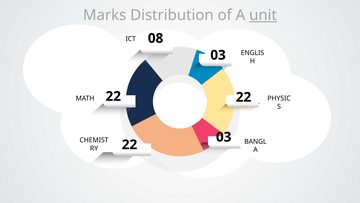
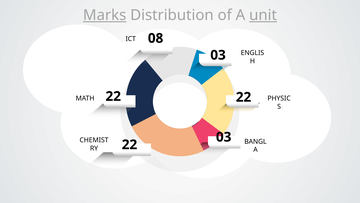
Marks underline: none -> present (105, 15)
